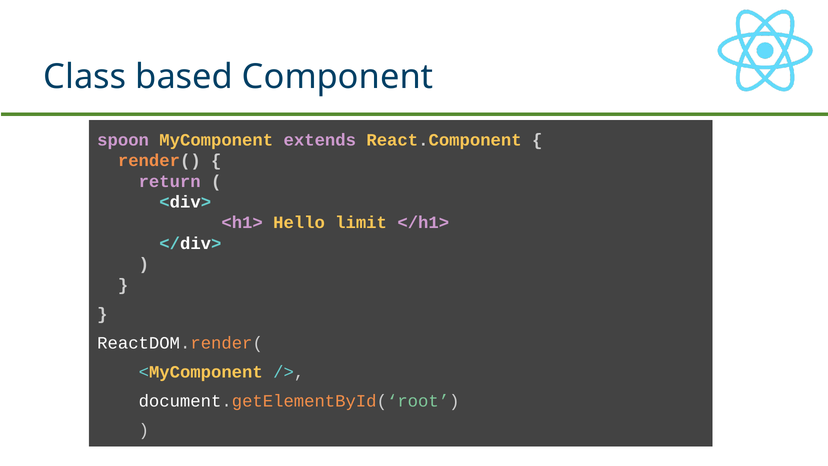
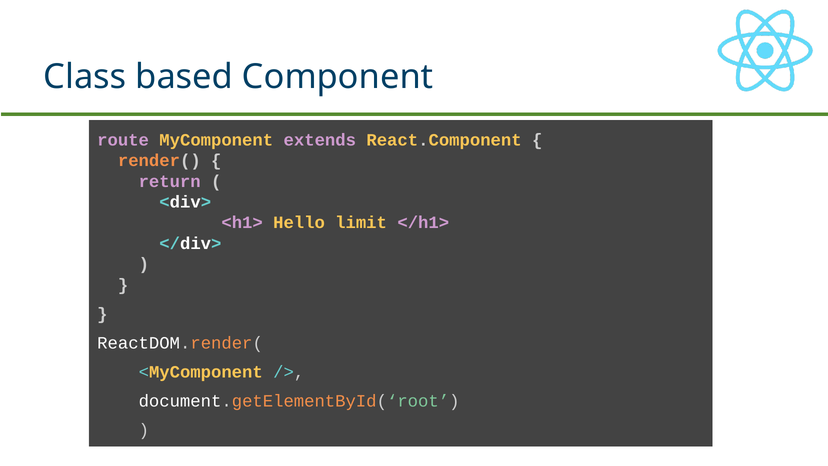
spoon: spoon -> route (123, 140)
